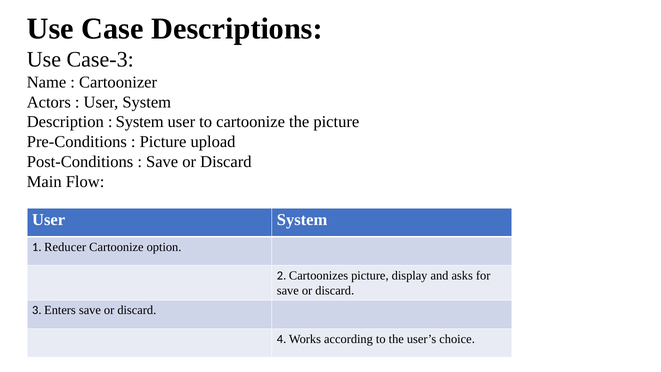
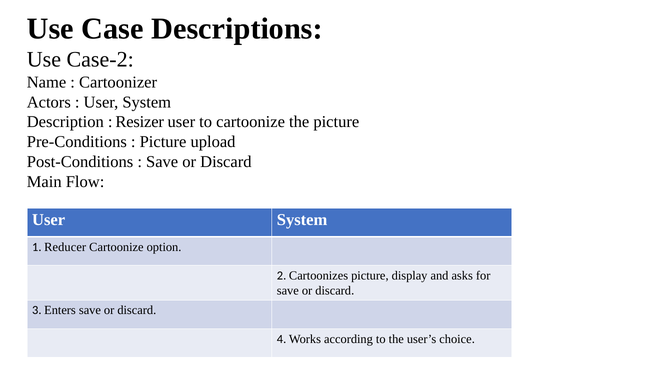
Case-3: Case-3 -> Case-2 (100, 60)
System: System -> Resizer (140, 122)
